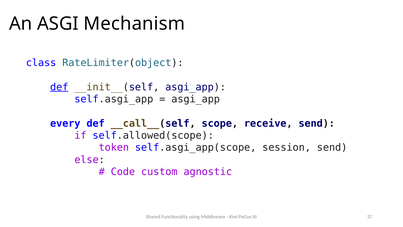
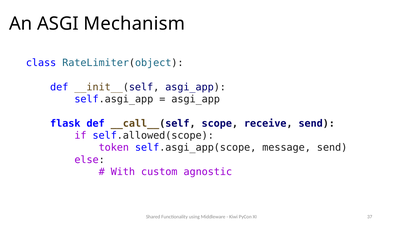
def underline: present -> none (59, 87)
every: every -> flask (65, 123)
session: session -> message (287, 147)
Code: Code -> With (123, 172)
